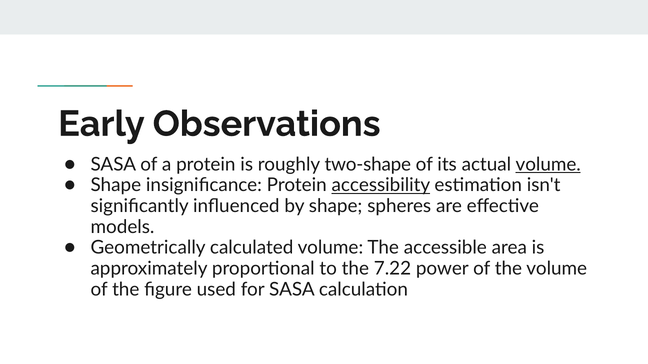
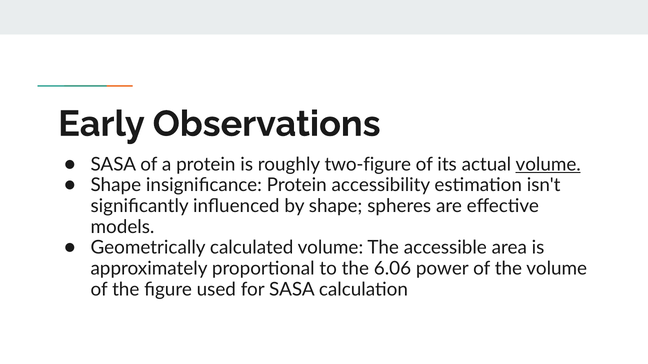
two-shape: two-shape -> two-figure (368, 165)
accessibility underline: present -> none (381, 185)
7.22: 7.22 -> 6.06 (392, 269)
